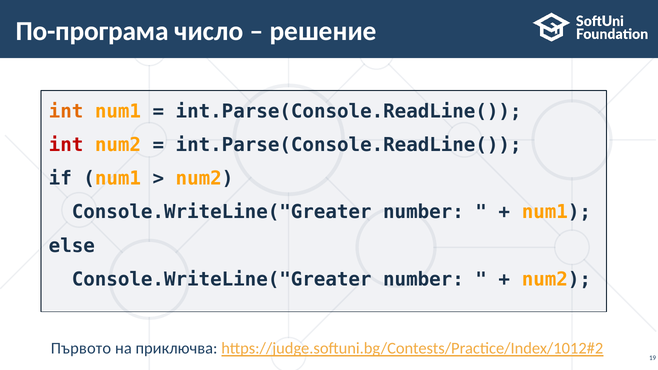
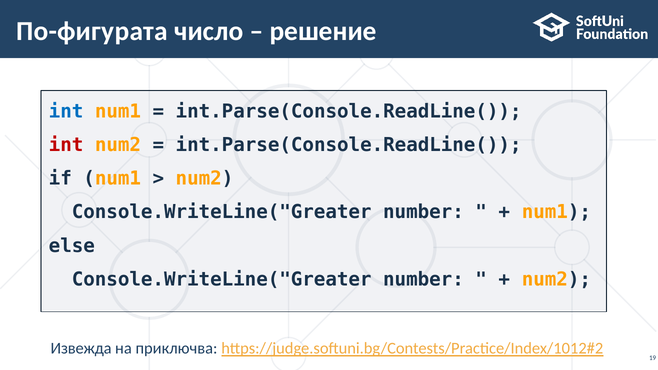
По-програма: По-програма -> По-фигурата (92, 31)
int colour: orange -> blue (66, 111)
Първото: Първото -> Извежда (81, 349)
